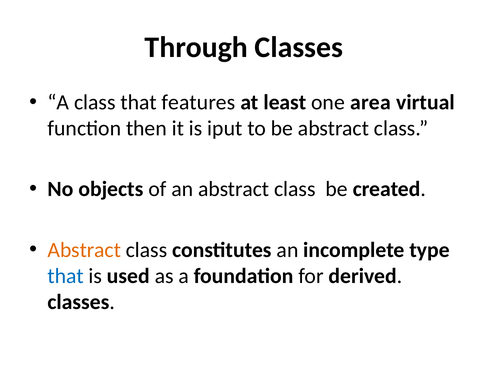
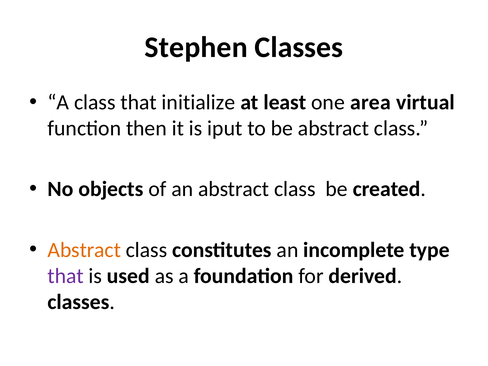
Through: Through -> Stephen (196, 47)
features: features -> initialize (198, 102)
that colour: blue -> purple (66, 276)
